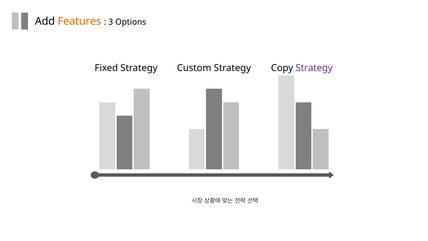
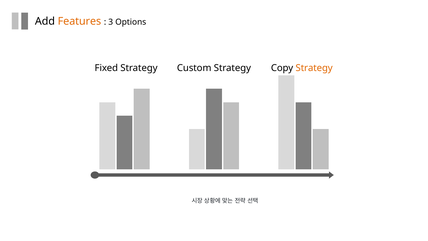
Strategy colour: purple -> orange (314, 68)
